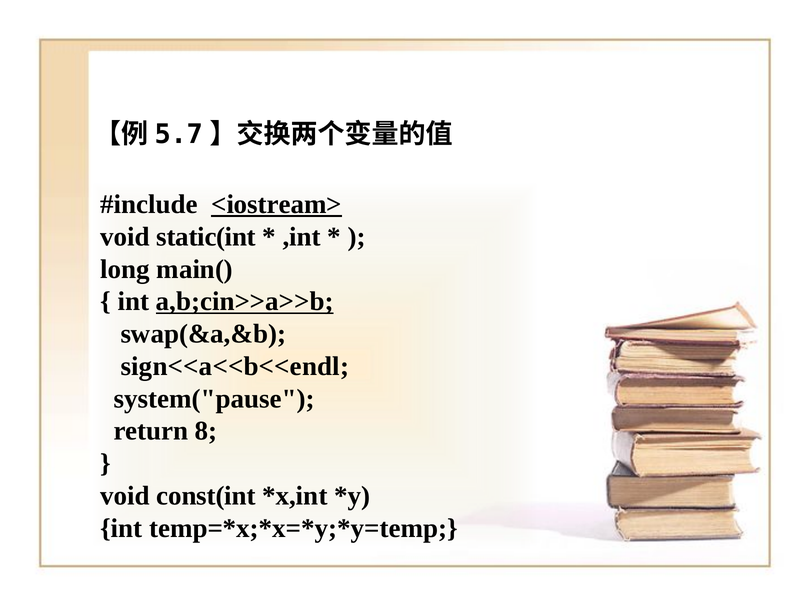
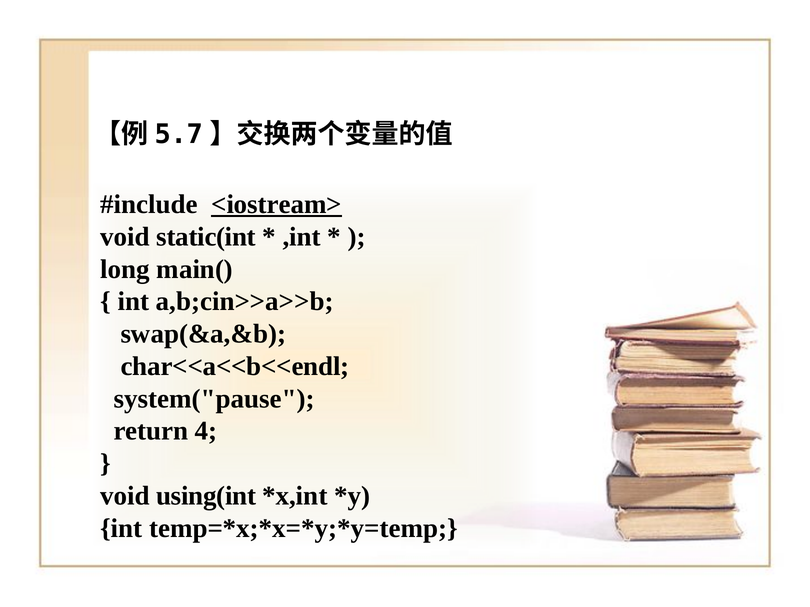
a,b;cin>>a>>b underline: present -> none (245, 302)
sign<<a<<b<<endl: sign<<a<<b<<endl -> char<<a<<b<<endl (235, 367)
8: 8 -> 4 (206, 431)
const(int: const(int -> using(int (206, 496)
